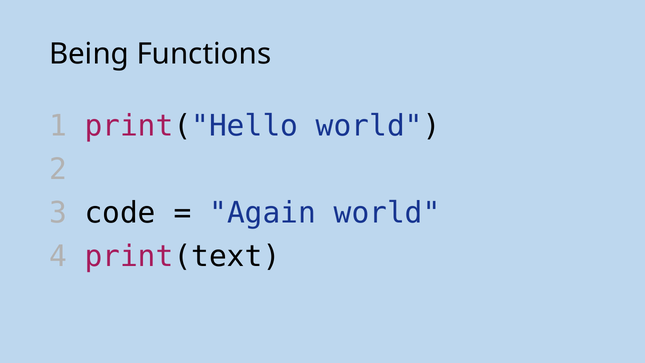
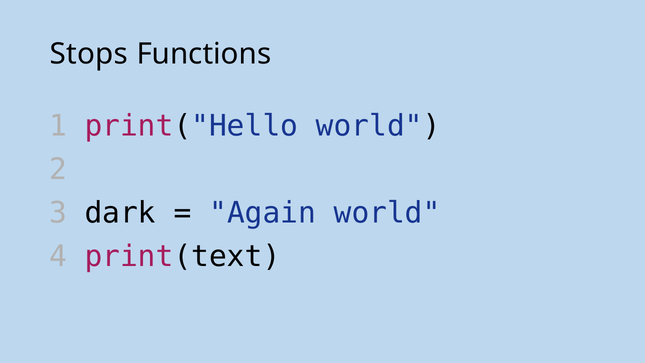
Being: Being -> Stops (89, 54)
code: code -> dark (120, 213)
